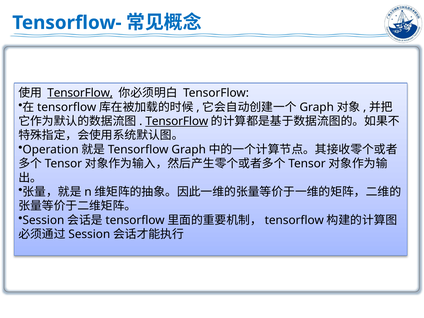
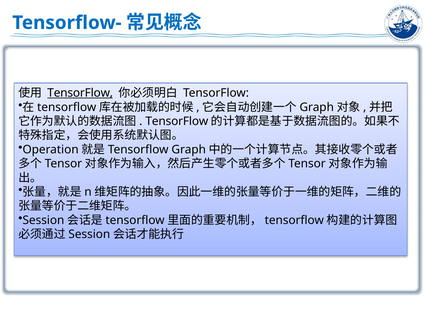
TensorFlow underline: present -> none (177, 121)
